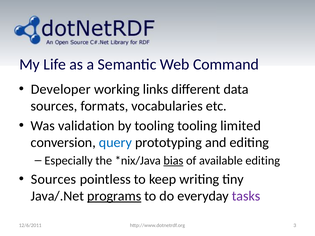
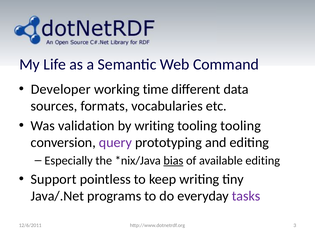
links: links -> time (156, 89)
by tooling: tooling -> writing (154, 126)
tooling limited: limited -> tooling (241, 126)
query colour: blue -> purple (115, 143)
Sources: Sources -> Support (54, 179)
programs underline: present -> none (114, 196)
